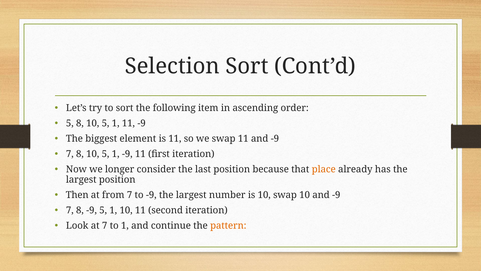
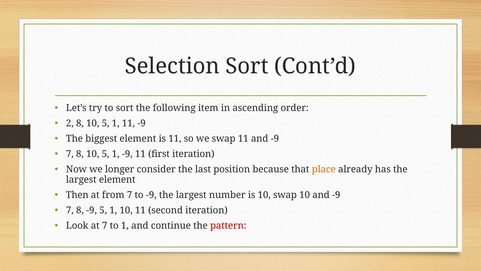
5: 5 -> 2 (70, 123)
largest position: position -> element (117, 179)
pattern colour: orange -> red (228, 225)
